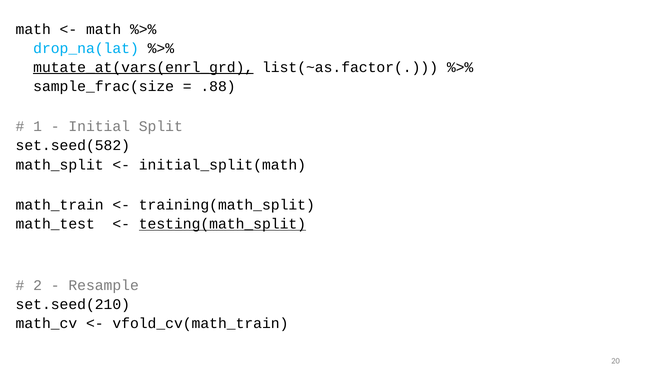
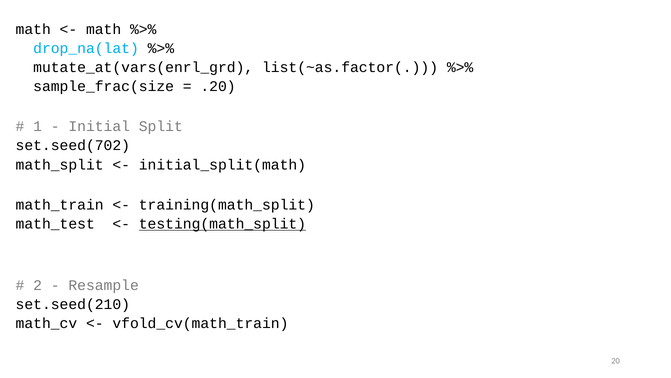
mutate_at(vars(enrl_grd underline: present -> none (143, 67)
.88: .88 -> .20 (218, 86)
set.seed(582: set.seed(582 -> set.seed(702 (73, 145)
